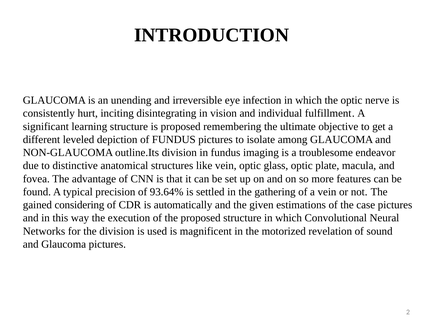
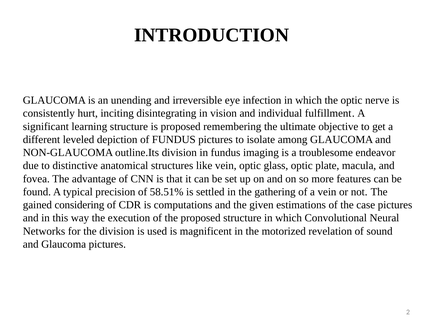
93.64%: 93.64% -> 58.51% (167, 192)
automatically: automatically -> computations (183, 205)
